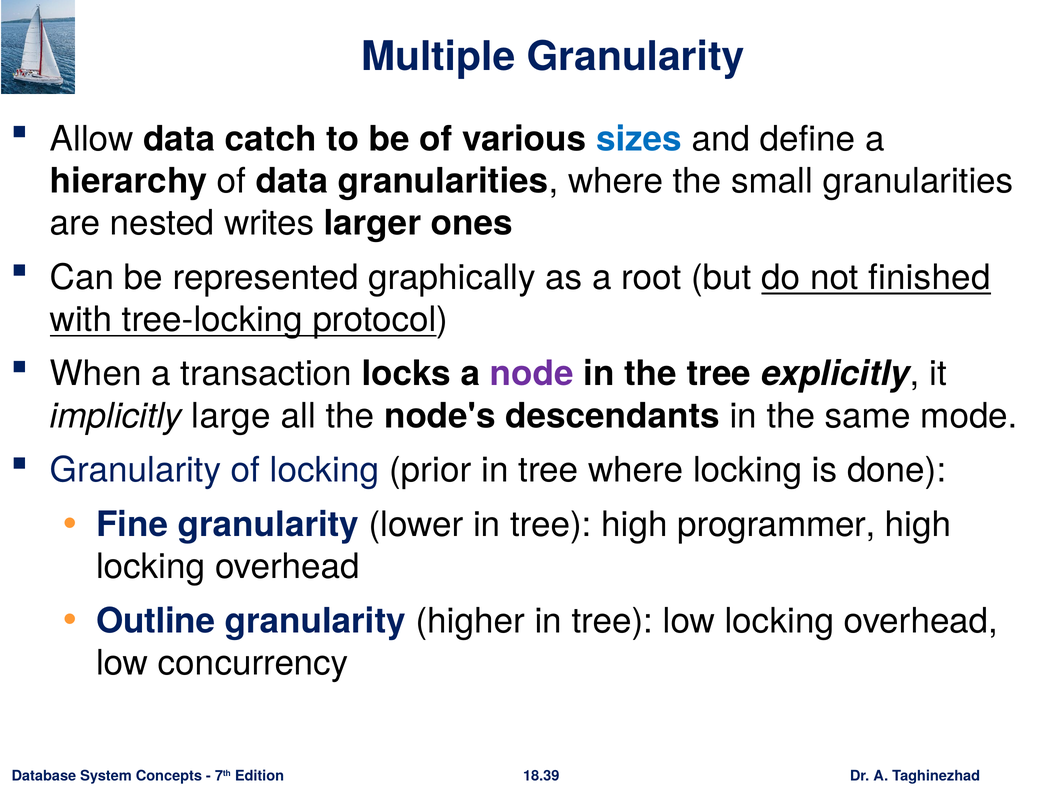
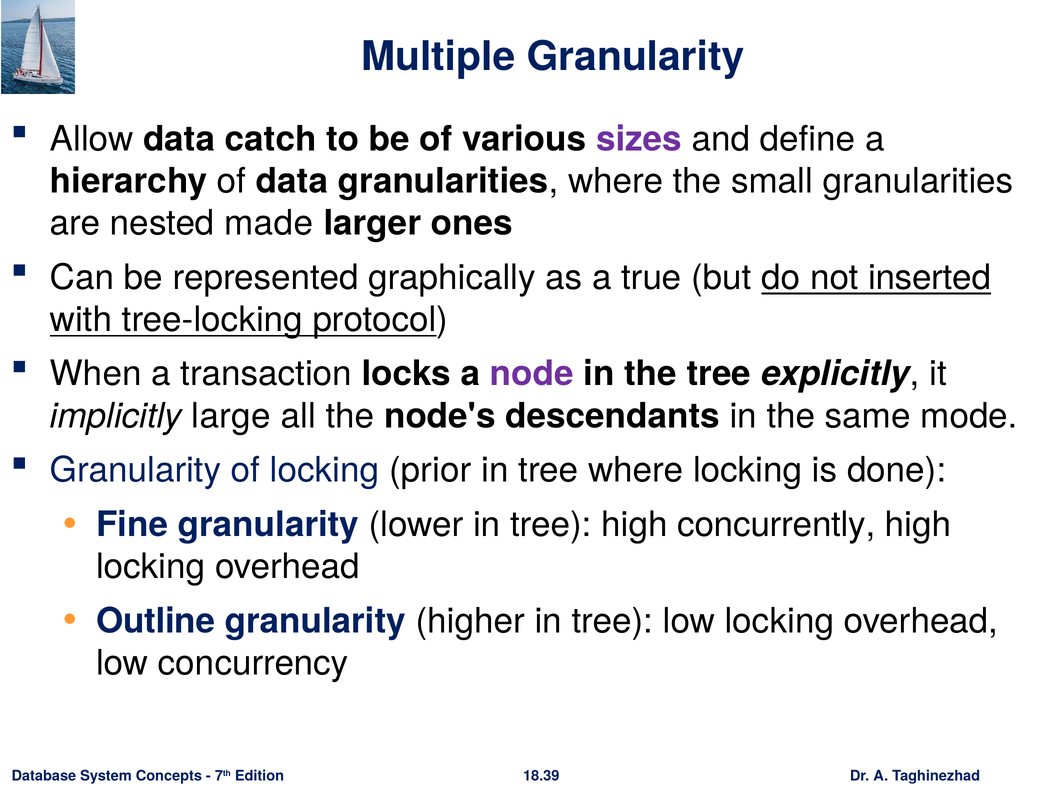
sizes colour: blue -> purple (639, 139)
writes: writes -> made (269, 223)
root: root -> true (651, 277)
finished: finished -> inserted (930, 277)
programmer: programmer -> concurrently (776, 525)
